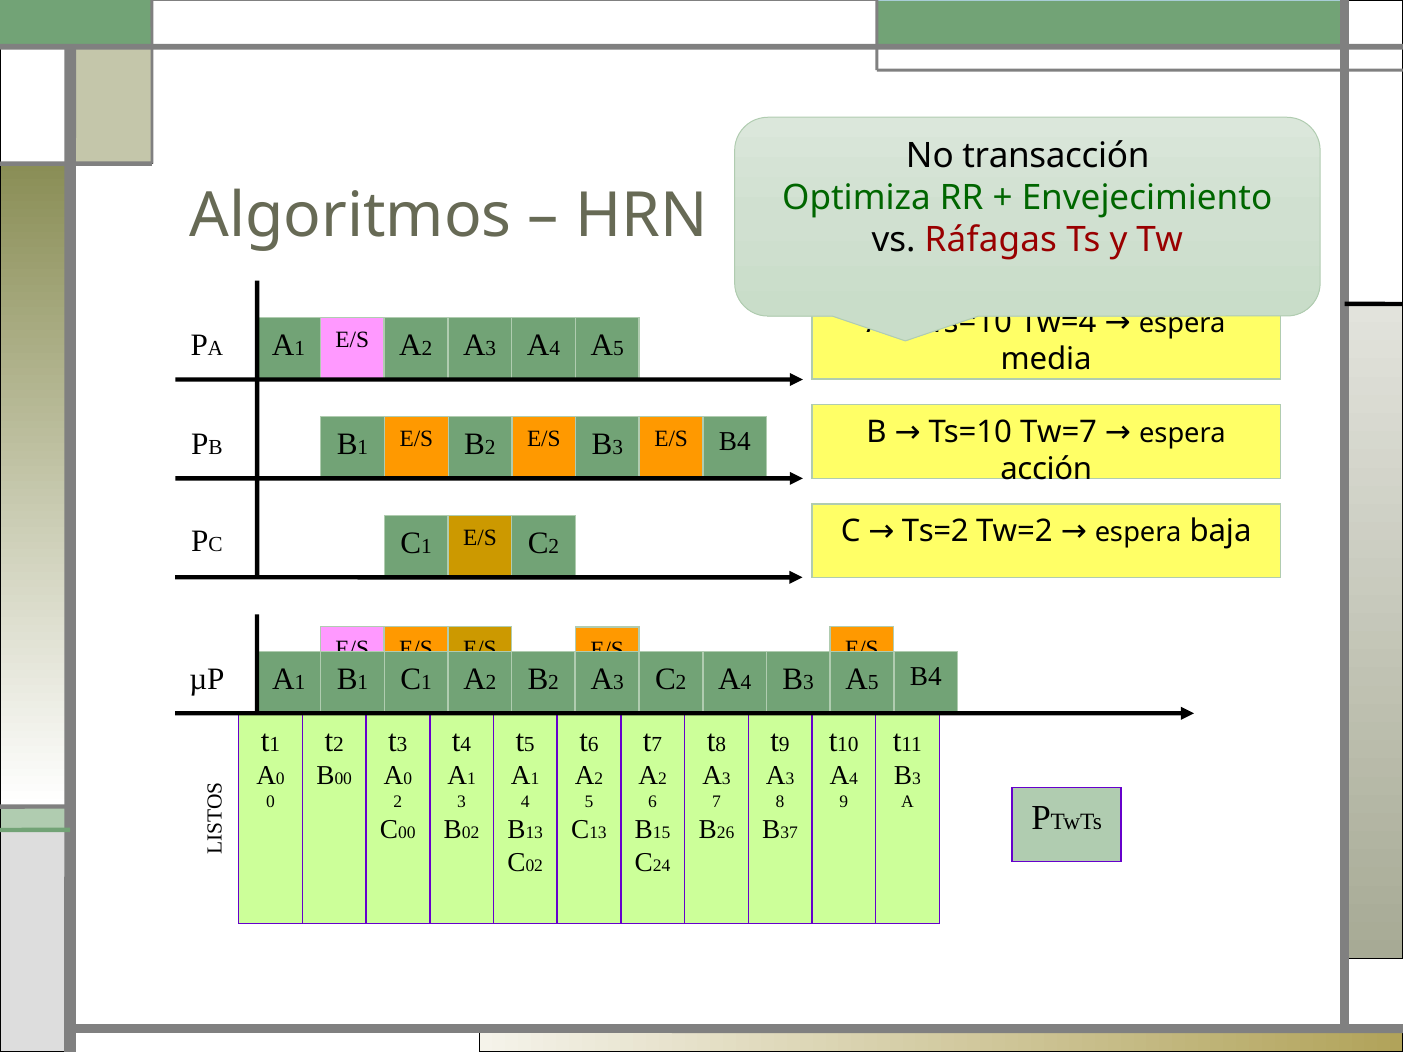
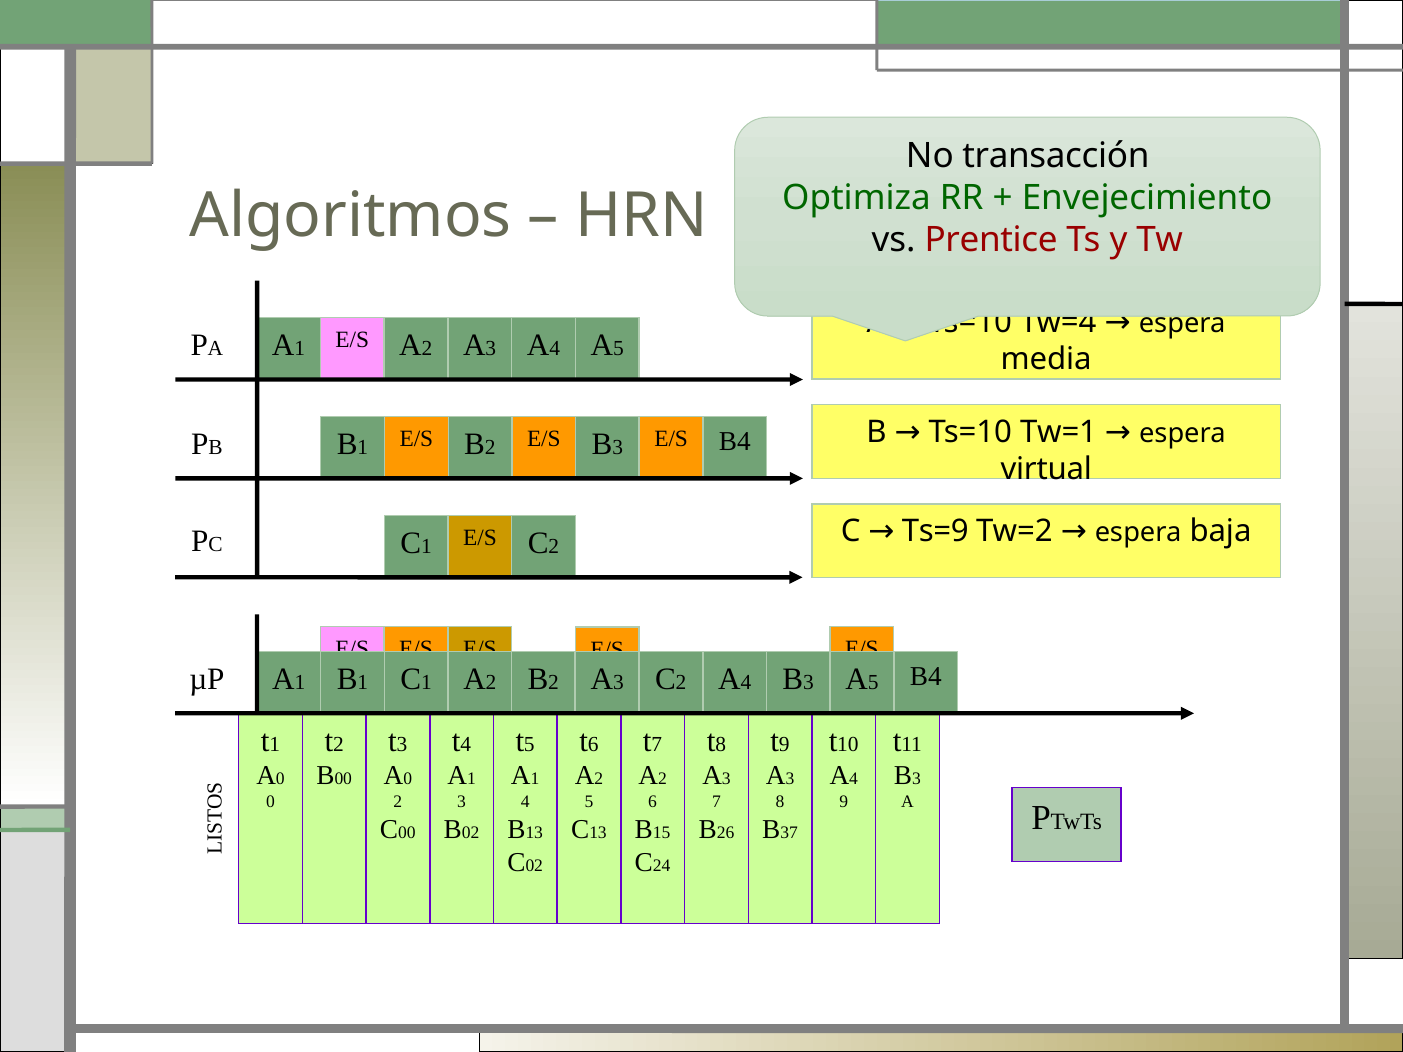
Ráfagas: Ráfagas -> Prentice (991, 240)
Tw=7: Tw=7 -> Tw=1 (1059, 432)
acción: acción -> virtual (1046, 470)
Ts=2: Ts=2 -> Ts=9 (935, 532)
